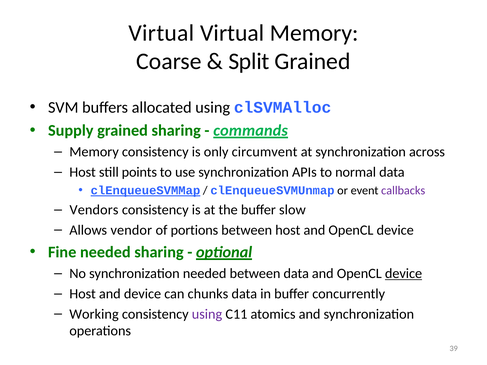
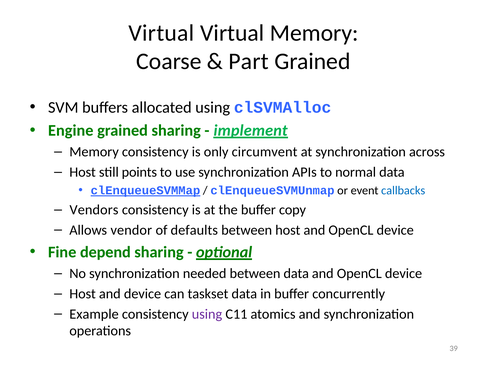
Split: Split -> Part (249, 61)
Supply: Supply -> Engine (71, 131)
commands: commands -> implement (251, 131)
callbacks colour: purple -> blue (403, 191)
slow: slow -> copy (293, 210)
portions: portions -> defaults (194, 230)
Fine needed: needed -> depend (105, 252)
device underline: present -> none (404, 274)
chunks: chunks -> taskset (208, 294)
Working: Working -> Example (94, 314)
